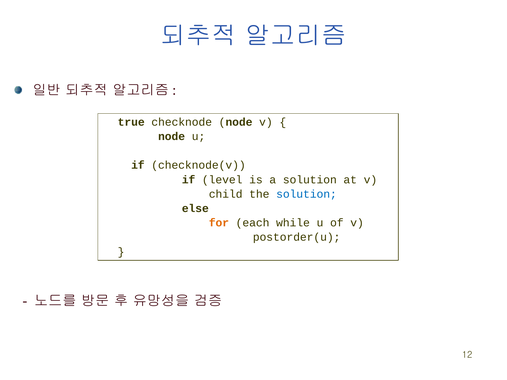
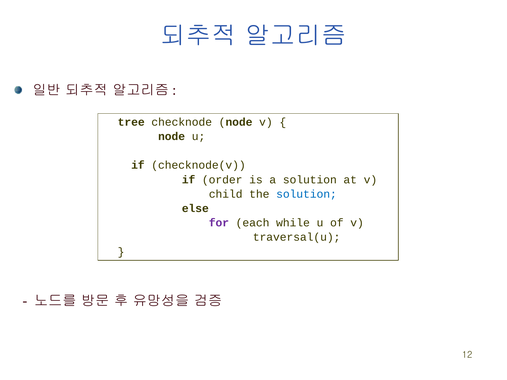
true: true -> tree (131, 122)
level: level -> order (222, 180)
for colour: orange -> purple (219, 223)
postorder(u: postorder(u -> traversal(u (297, 237)
